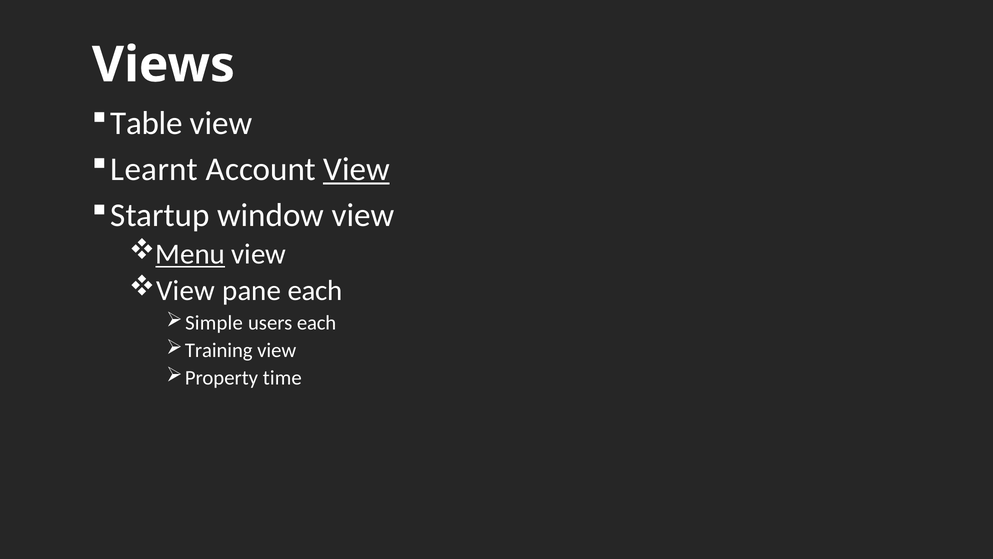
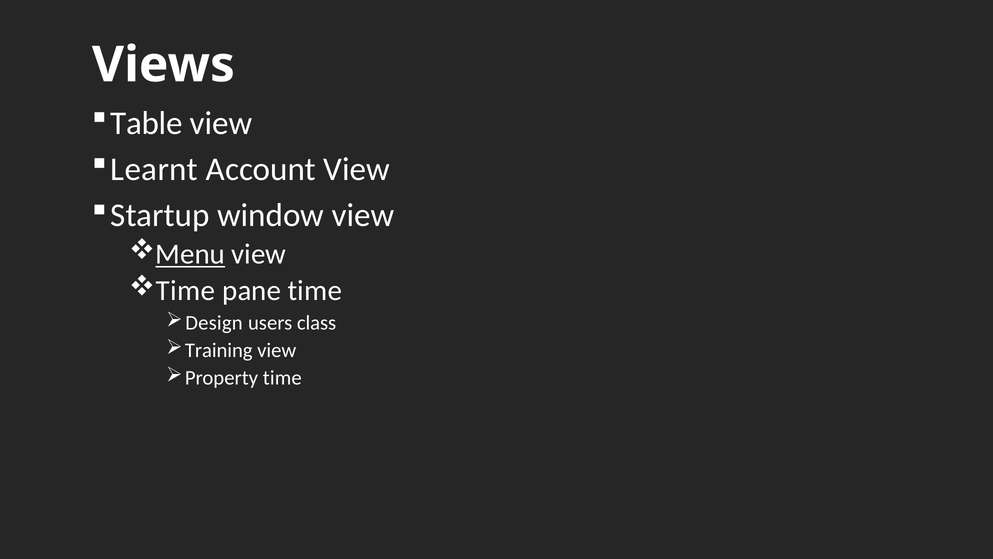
View underline: present -> none (356, 169)
View: View -> Time (186, 290)
pane each: each -> time (315, 290)
Simple: Simple -> Design (214, 322)
users each: each -> class (317, 322)
